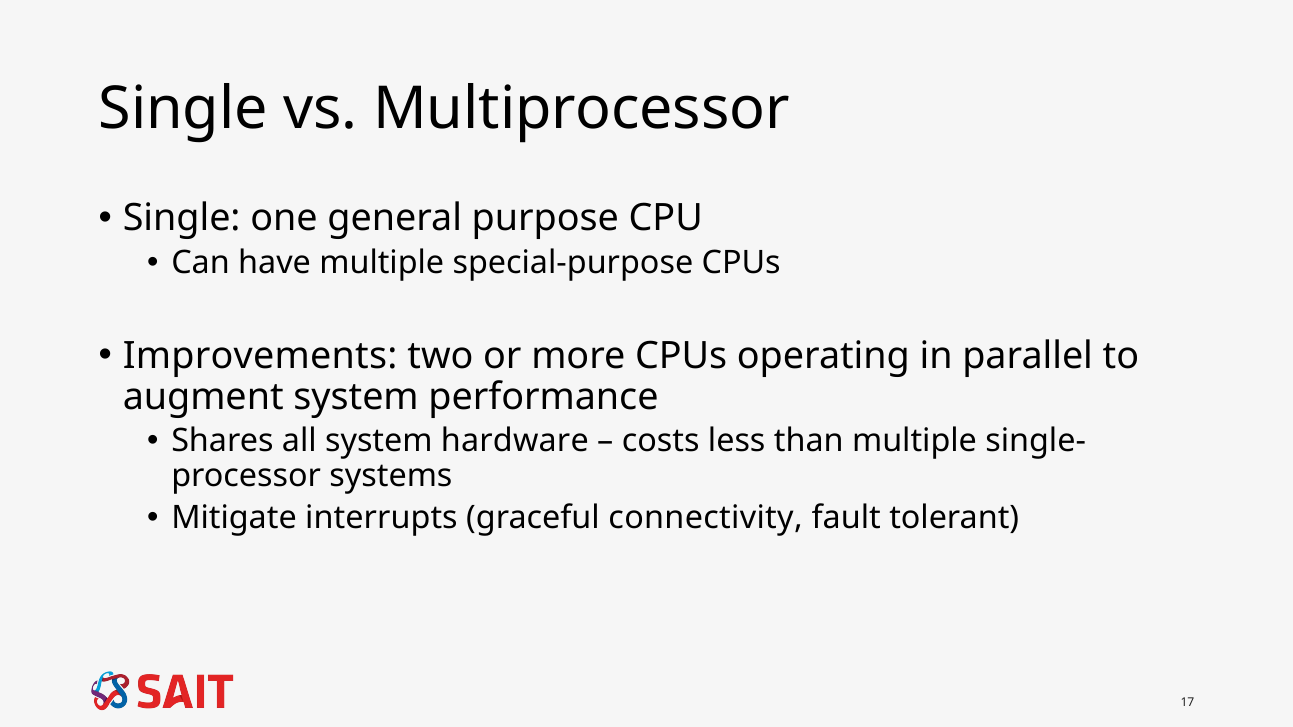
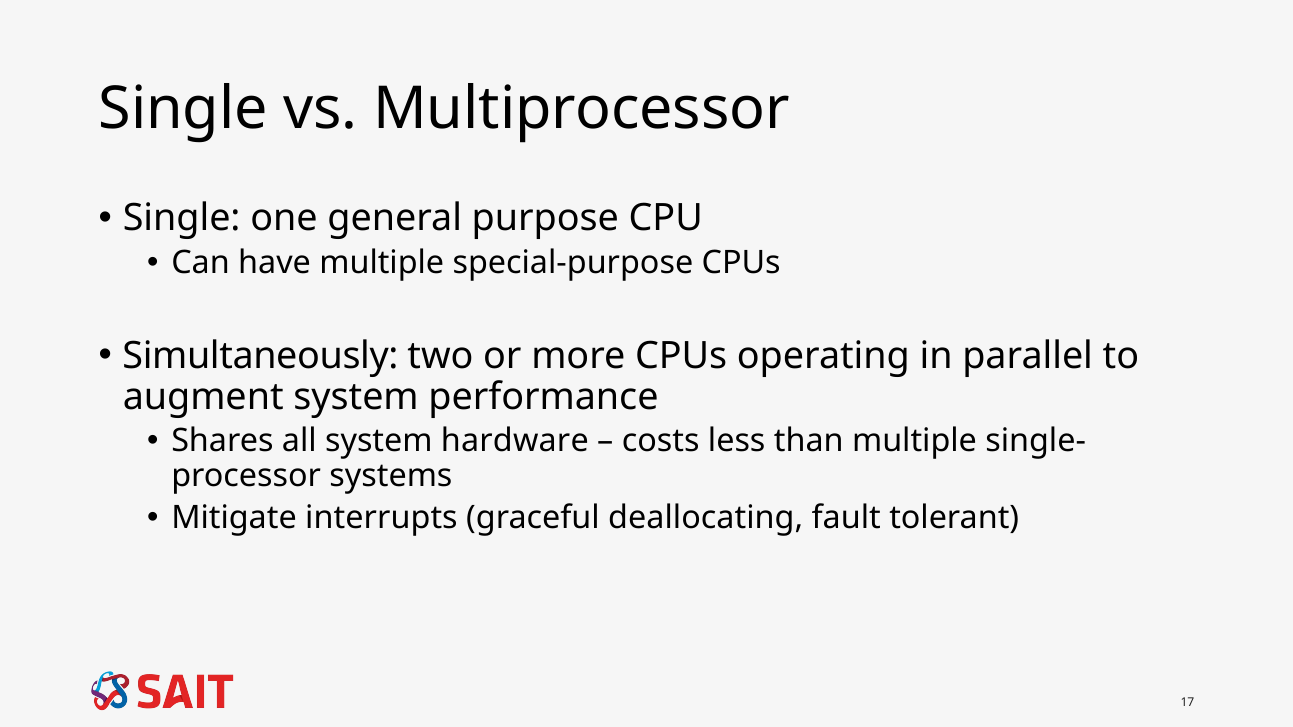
Improvements: Improvements -> Simultaneously (260, 356)
connectivity: connectivity -> deallocating (706, 518)
